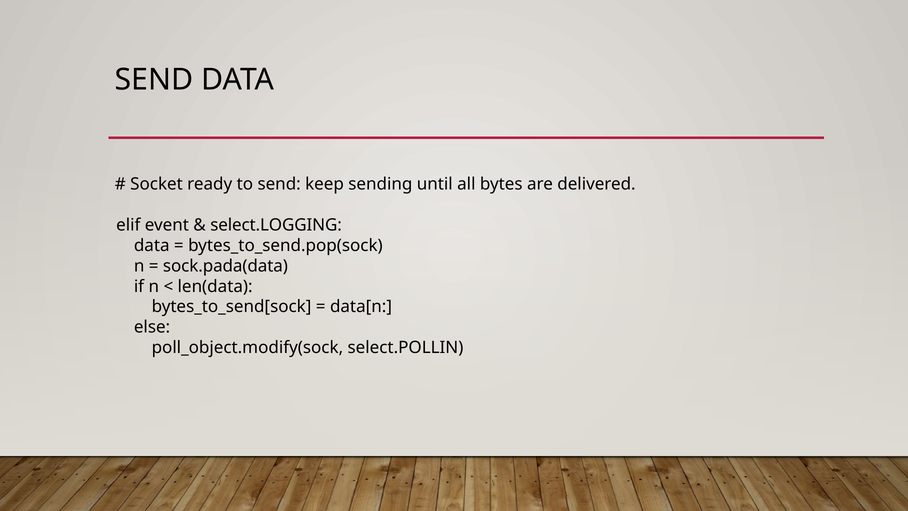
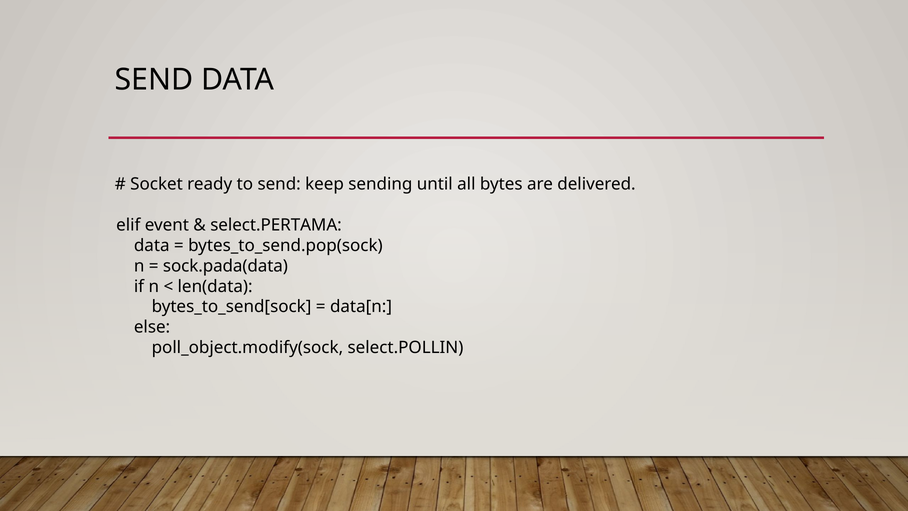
select.LOGGING: select.LOGGING -> select.PERTAMA (276, 225)
